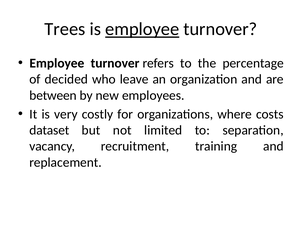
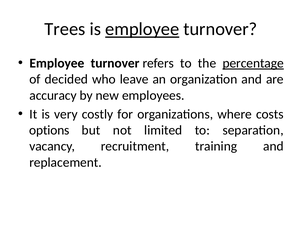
percentage underline: none -> present (253, 63)
between: between -> accuracy (53, 96)
dataset: dataset -> options (49, 130)
